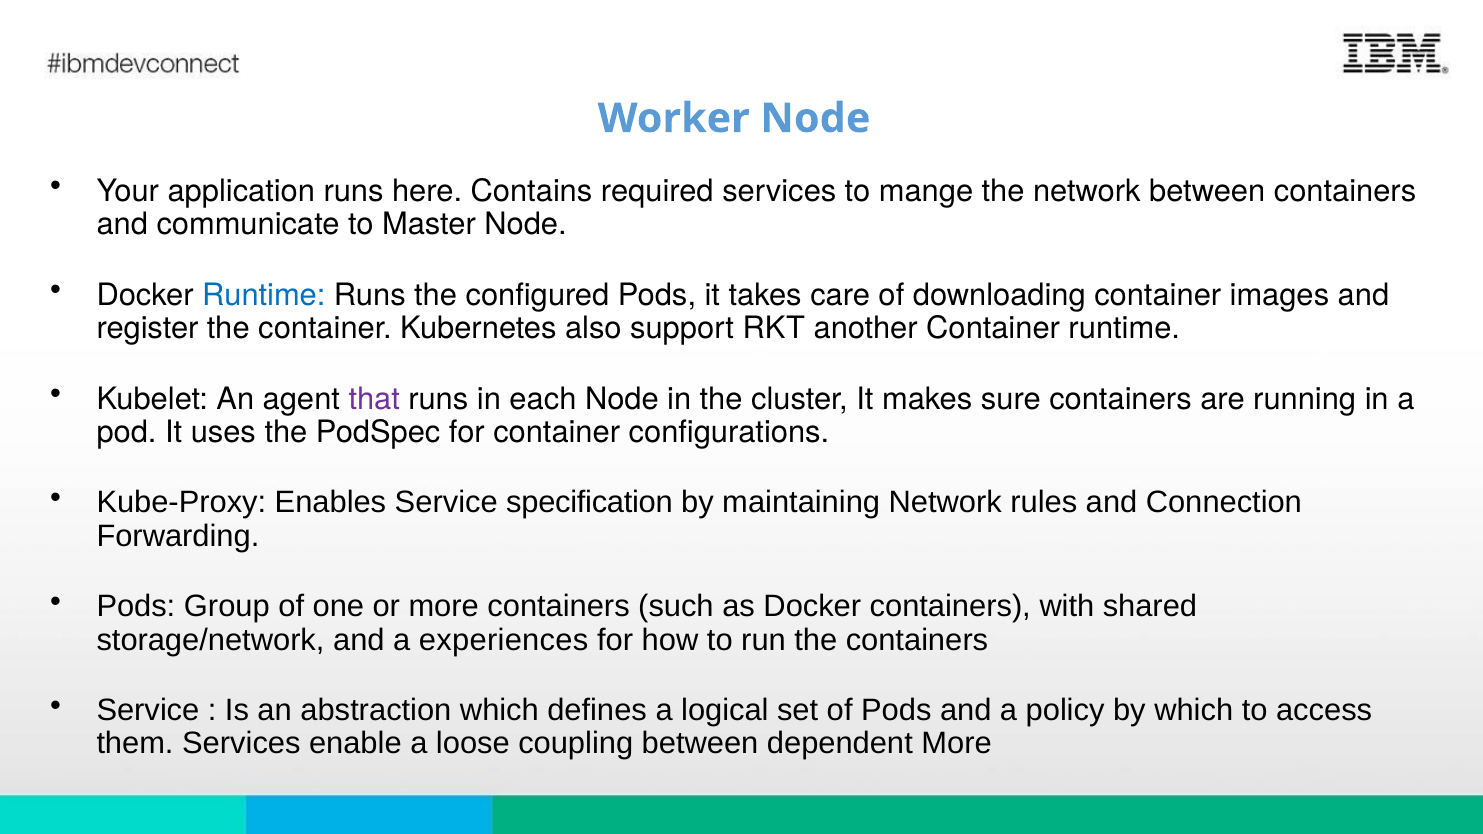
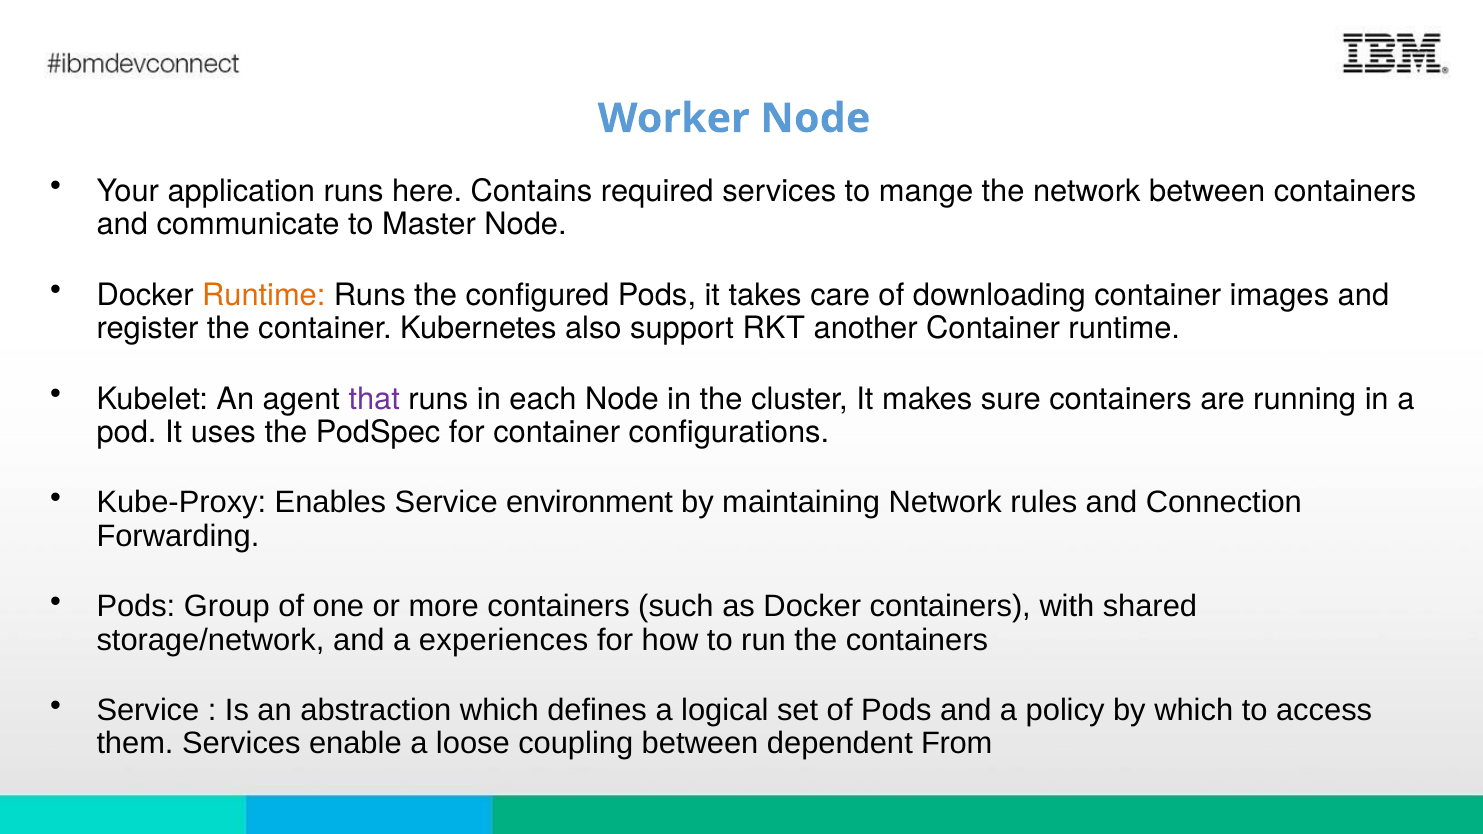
Runtime colour: blue -> orange (264, 295)
specification: specification -> environment (590, 503)
dependent More: More -> From (957, 744)
